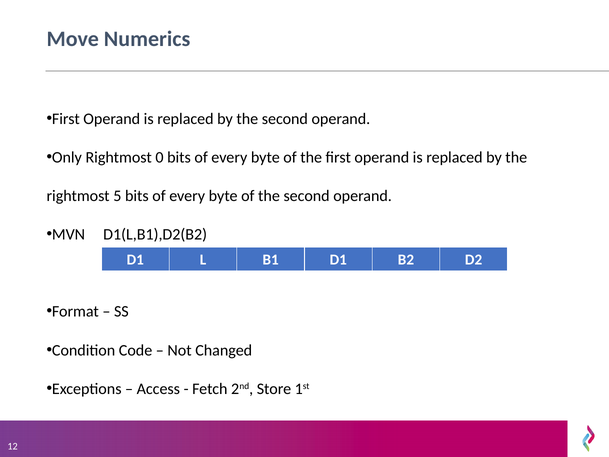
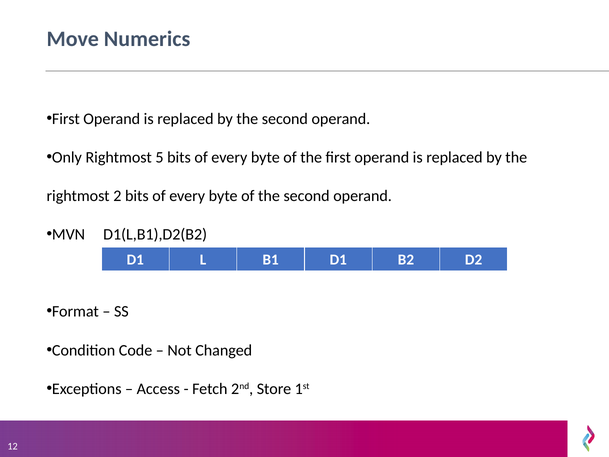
0: 0 -> 5 (159, 157)
5: 5 -> 2 (117, 196)
